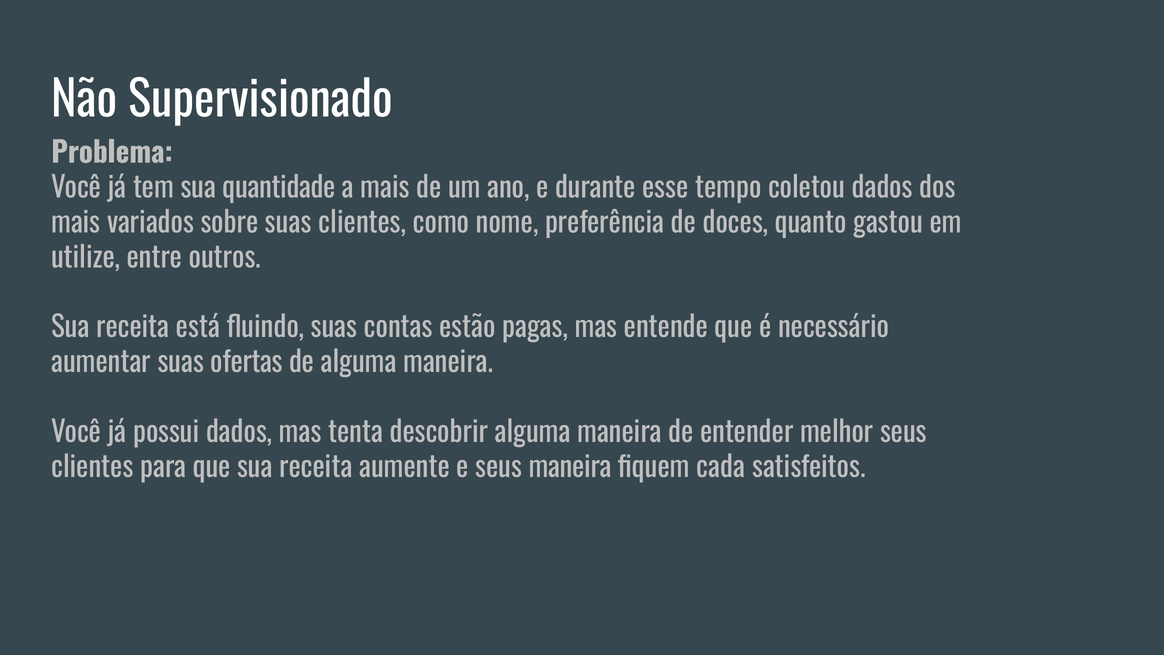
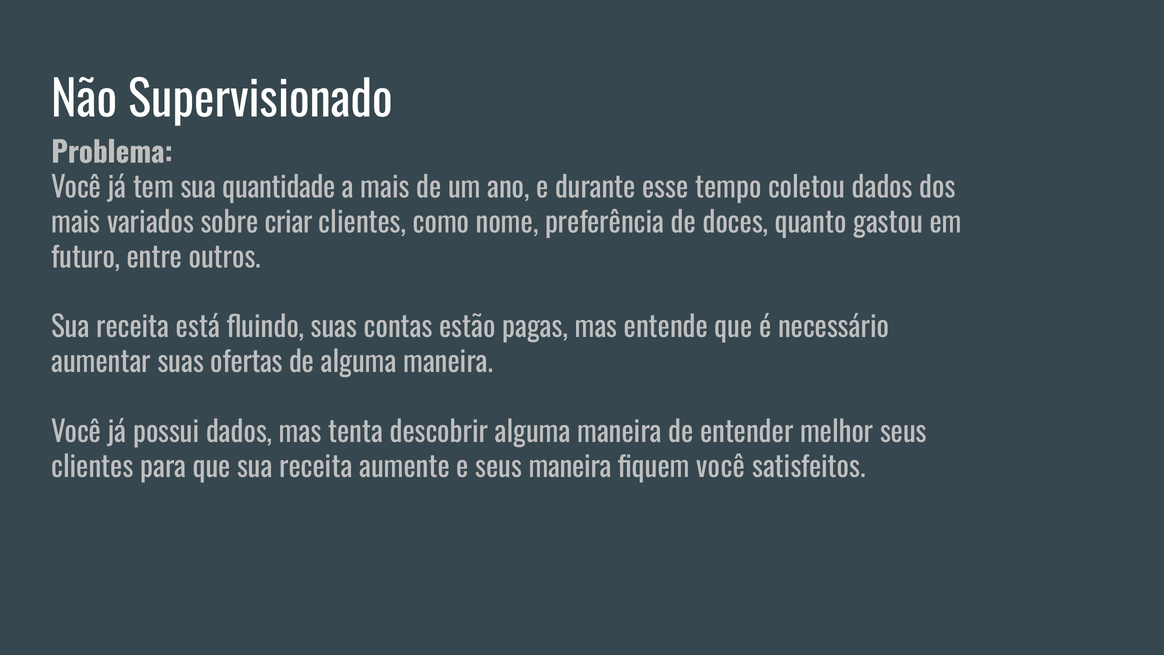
sobre suas: suas -> criar (289, 223)
utilize: utilize -> futuro (86, 258)
fiquem cada: cada -> você (721, 467)
